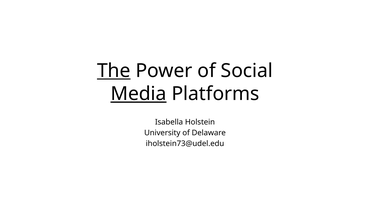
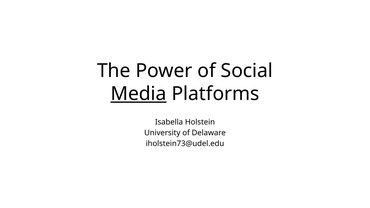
The underline: present -> none (114, 71)
